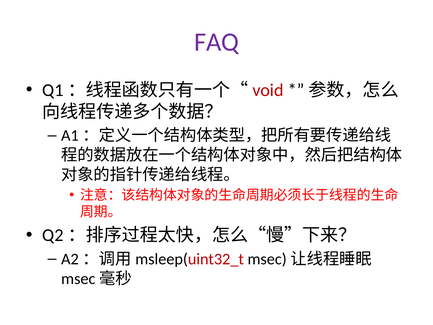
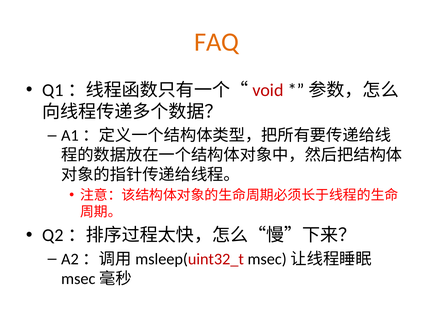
FAQ colour: purple -> orange (217, 42)
